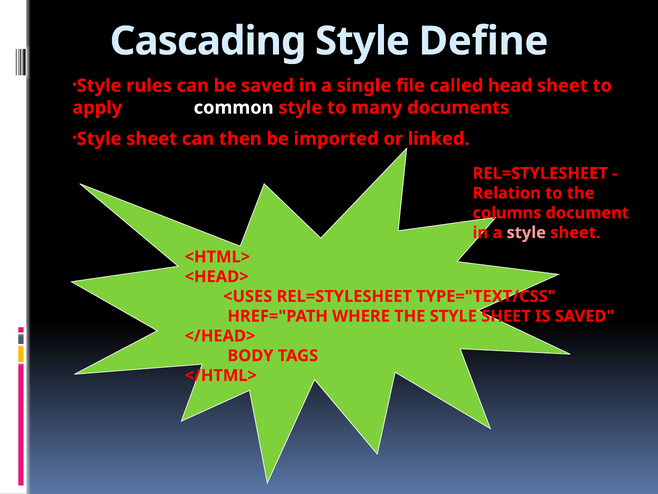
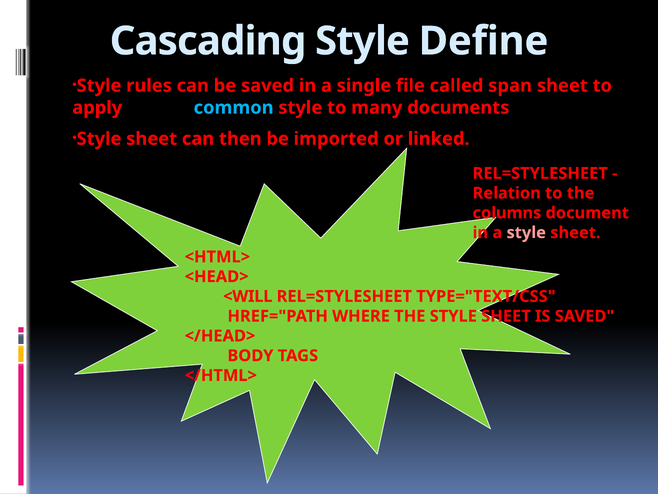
head: head -> span (510, 86)
common colour: white -> light blue (234, 108)
<USES: <USES -> <WILL (248, 296)
